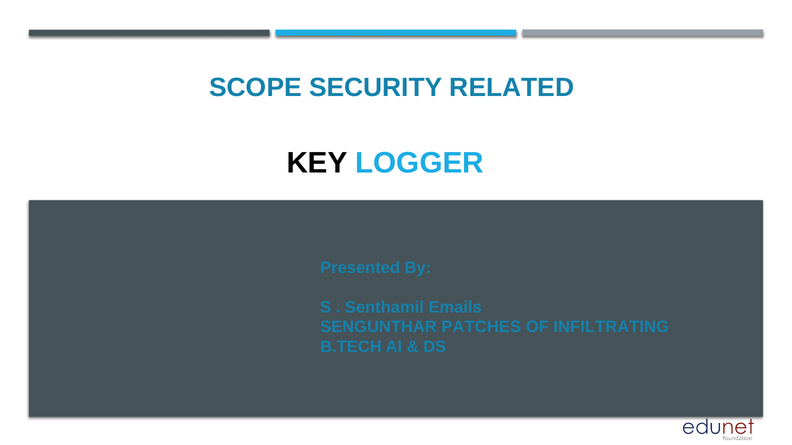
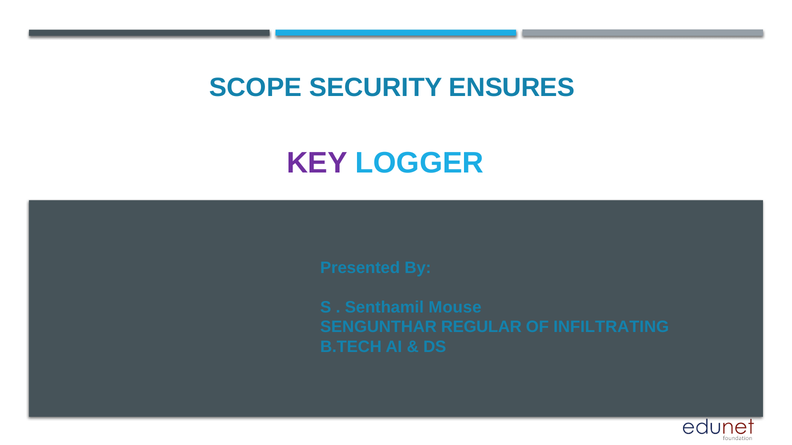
RELATED: RELATED -> ENSURES (512, 88)
KEY colour: black -> purple (317, 163)
Emails: Emails -> Mouse (455, 307)
PATCHES: PATCHES -> REGULAR (481, 327)
